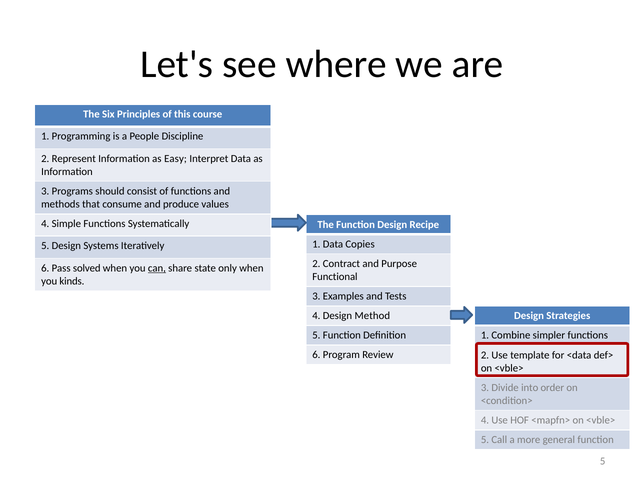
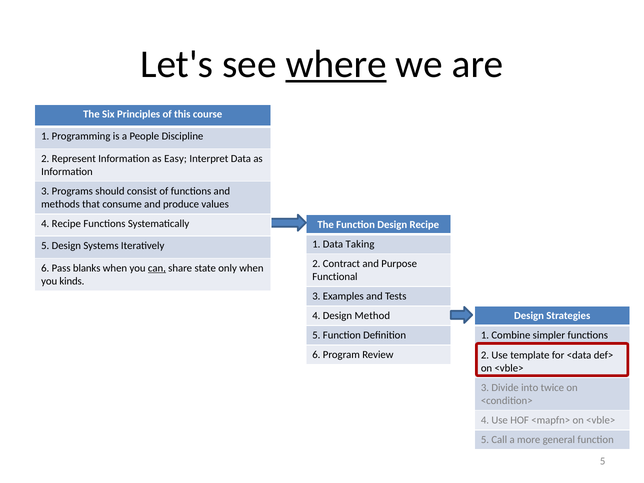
where underline: none -> present (336, 64)
4 Simple: Simple -> Recipe (66, 224)
Copies: Copies -> Taking (360, 244)
solved: solved -> blanks (87, 268)
order: order -> twice (552, 388)
